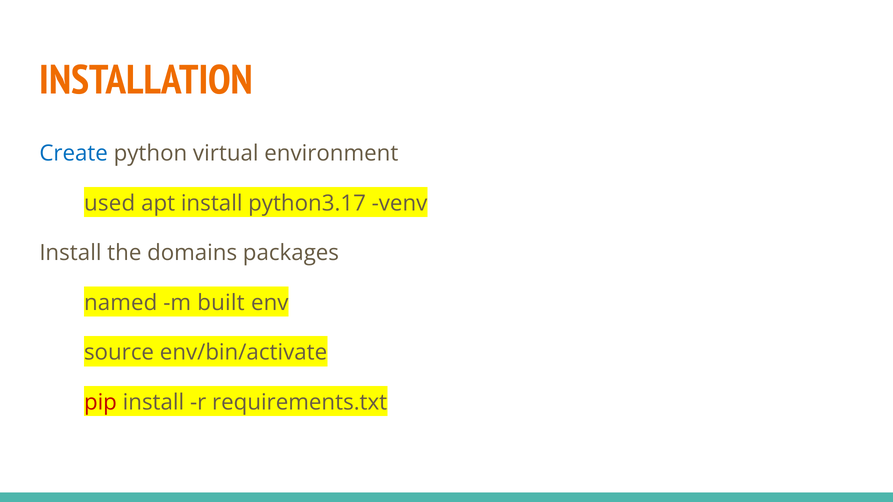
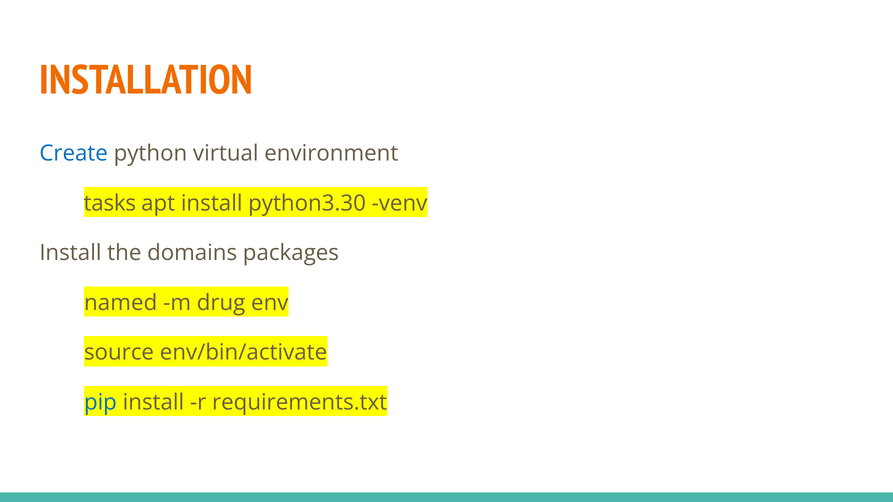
used: used -> tasks (110, 203)
python3.17: python3.17 -> python3.30 (307, 203)
built: built -> drug (221, 303)
pip colour: red -> blue (100, 402)
